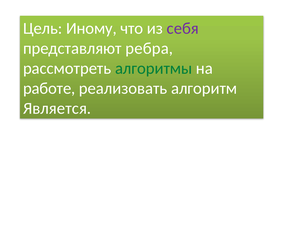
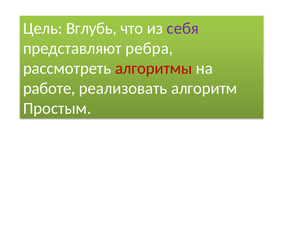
Иному: Иному -> Вглубь (91, 28)
алгоритмы colour: green -> red (154, 68)
Является: Является -> Простым (57, 108)
